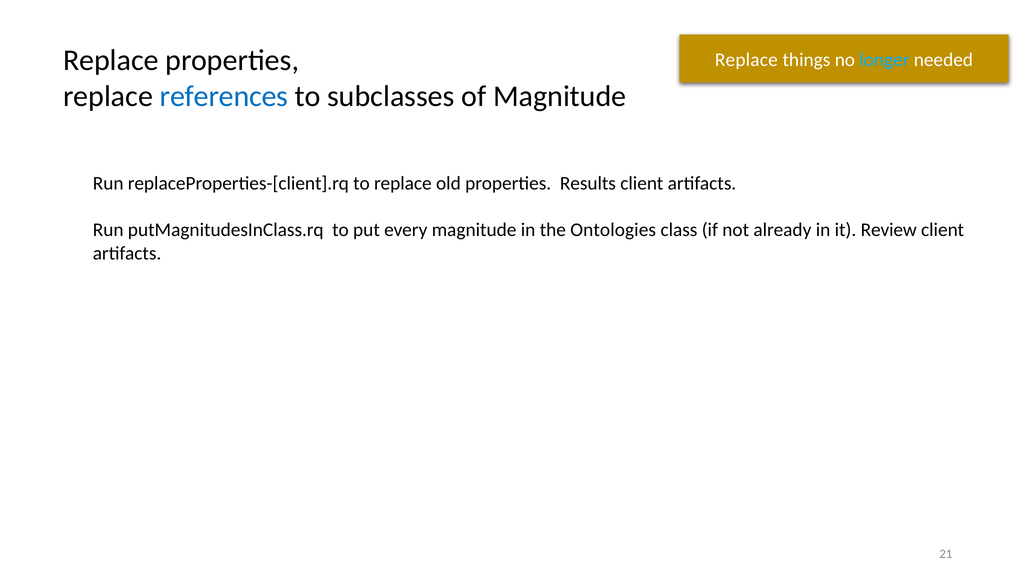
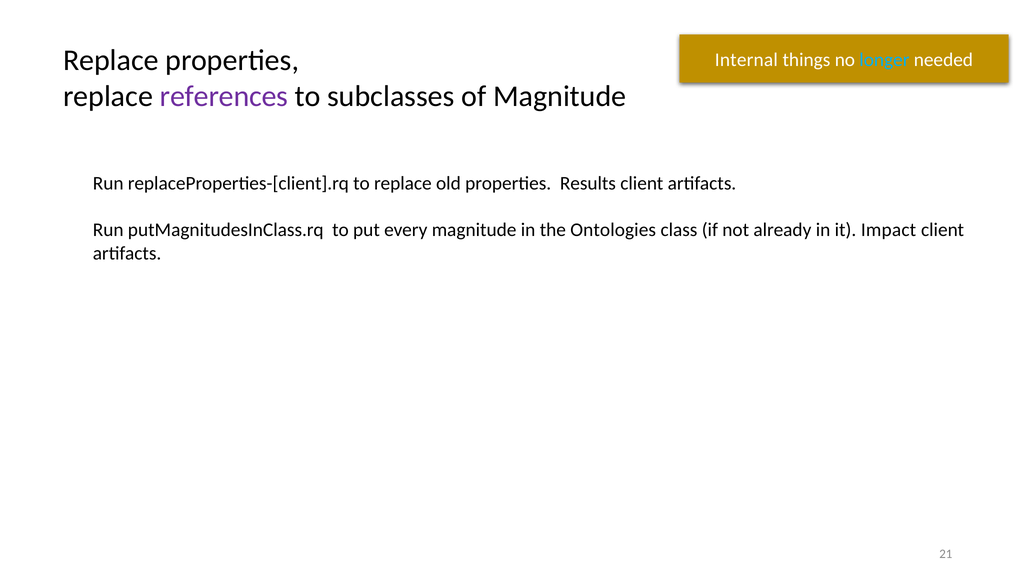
Replace: Replace -> Internal (746, 60)
references colour: blue -> purple (224, 96)
Review: Review -> Impact (889, 230)
